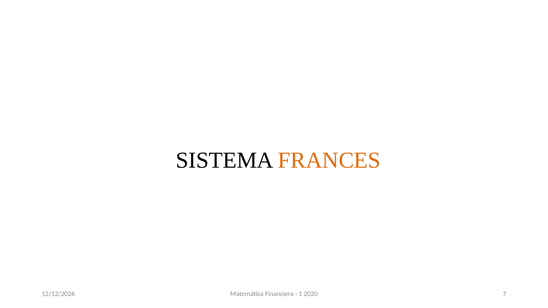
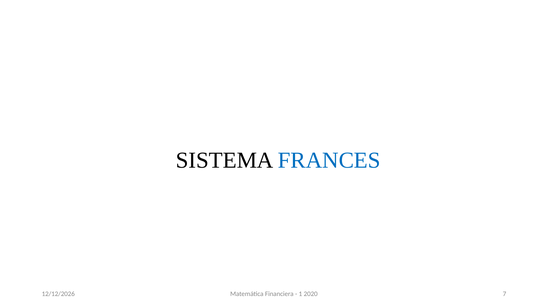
FRANCES colour: orange -> blue (329, 160)
